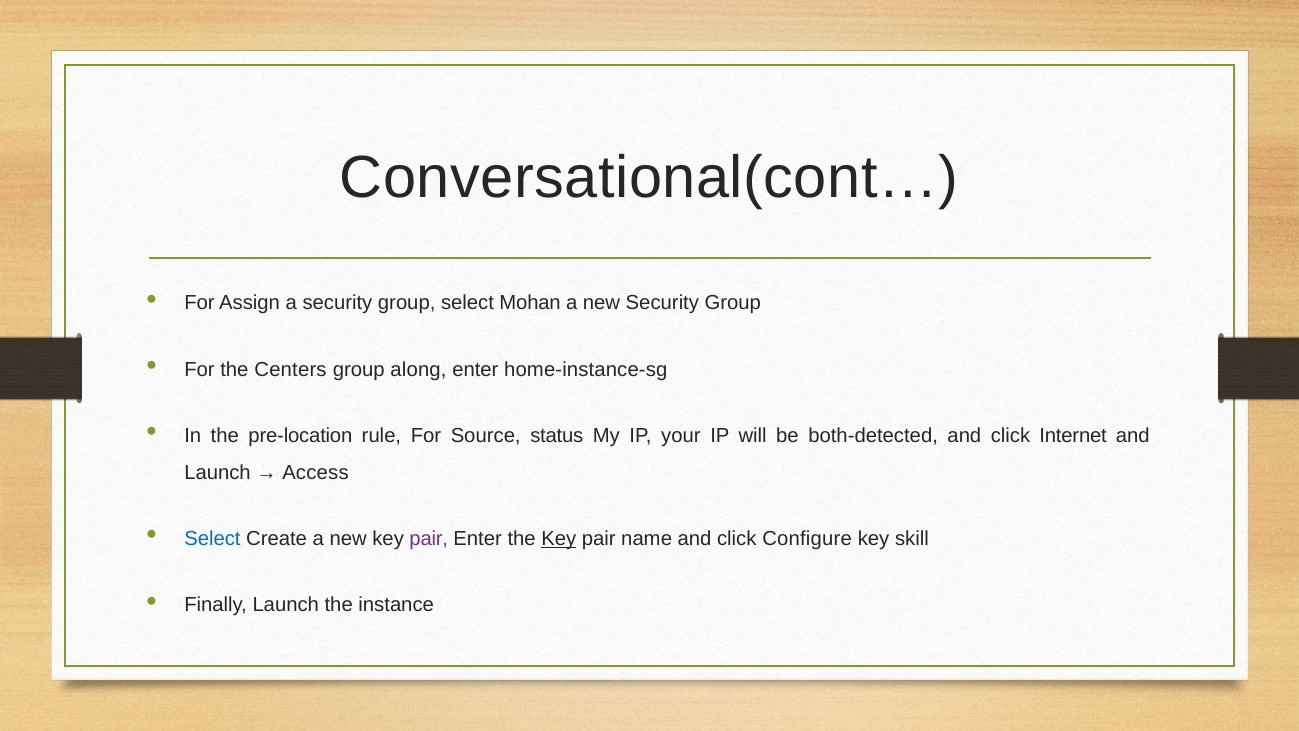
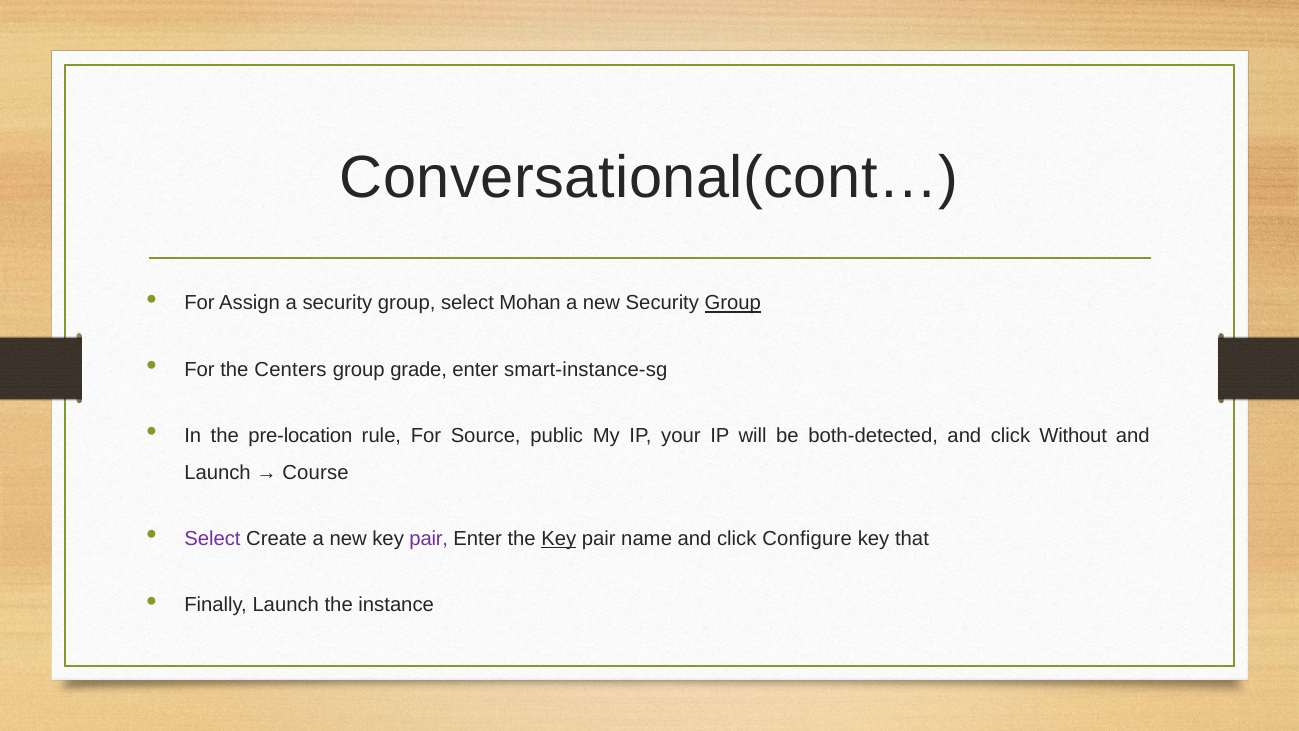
Group underline: none -> present (733, 303)
along: along -> grade (419, 369)
home-instance-sg: home-instance-sg -> smart-instance-sg (586, 369)
status: status -> public (557, 436)
Internet: Internet -> Without (1073, 436)
Access: Access -> Course (315, 472)
Select colour: blue -> purple (212, 538)
skill: skill -> that (912, 538)
